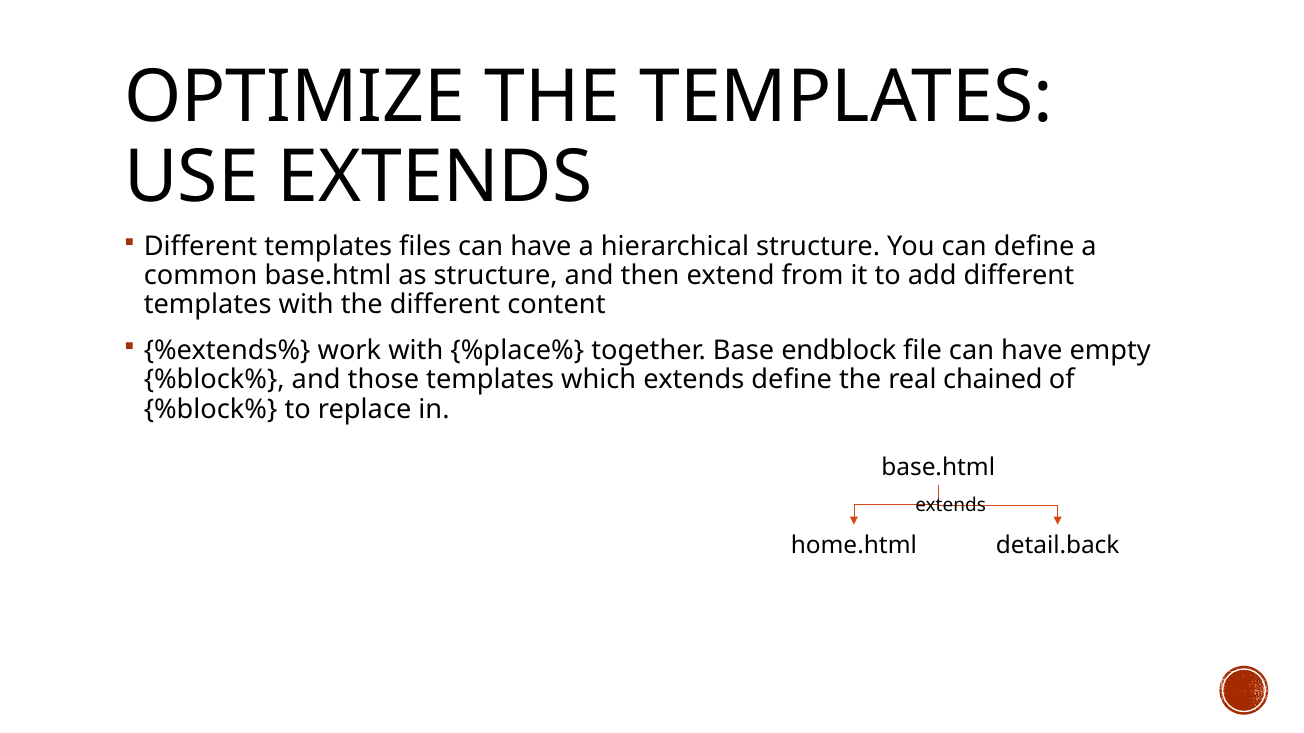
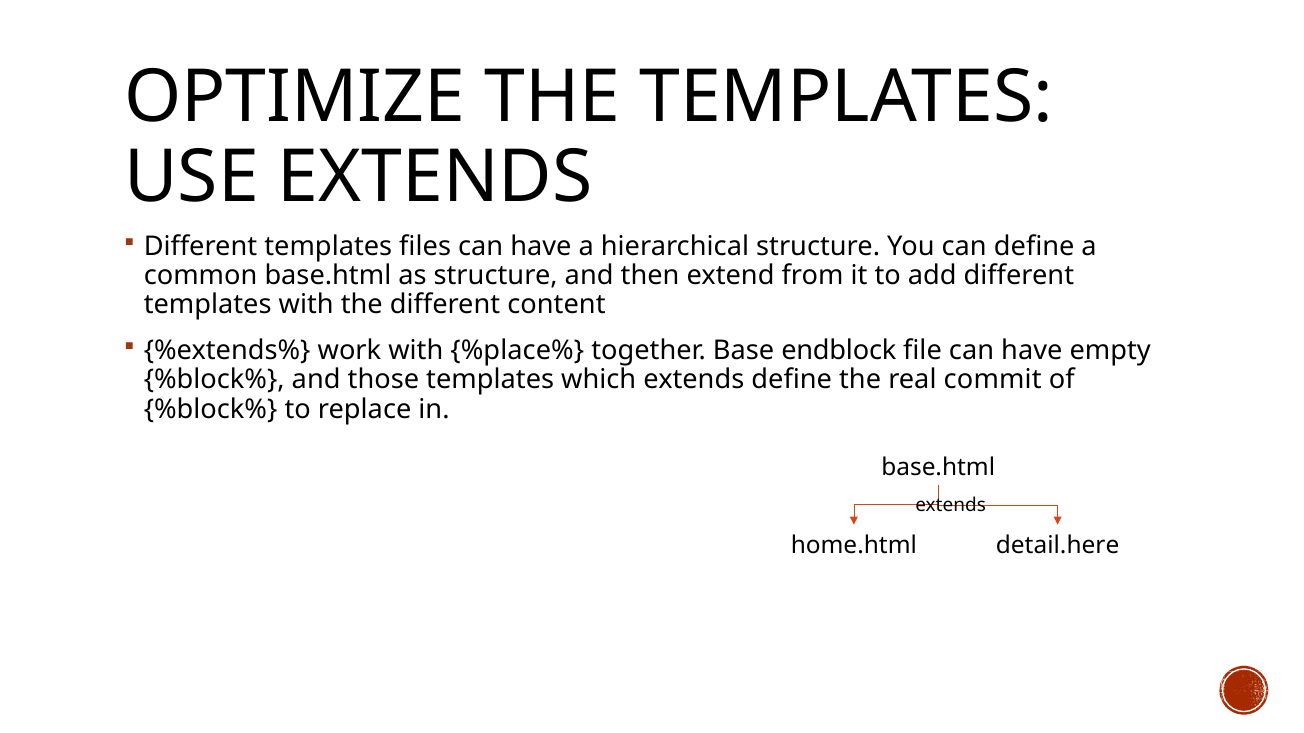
chained: chained -> commit (993, 380)
detail.back: detail.back -> detail.here (1058, 546)
